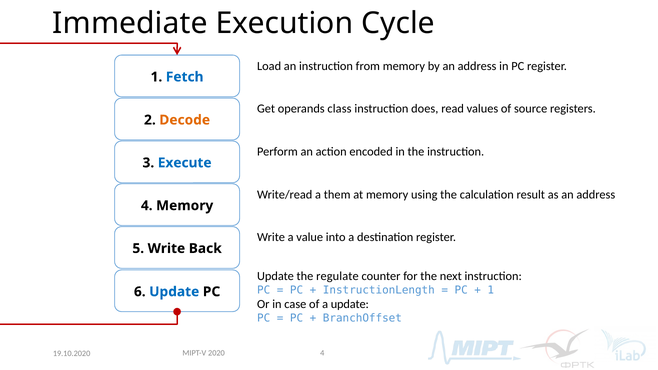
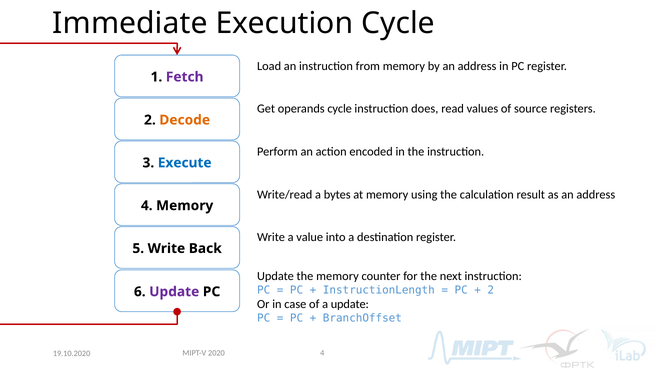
Fetch colour: blue -> purple (185, 77)
operands class: class -> cycle (340, 109)
them: them -> bytes (337, 195)
the regulate: regulate -> memory (337, 276)
1: 1 -> 2 (491, 290)
Update colour: blue -> purple (174, 292)
